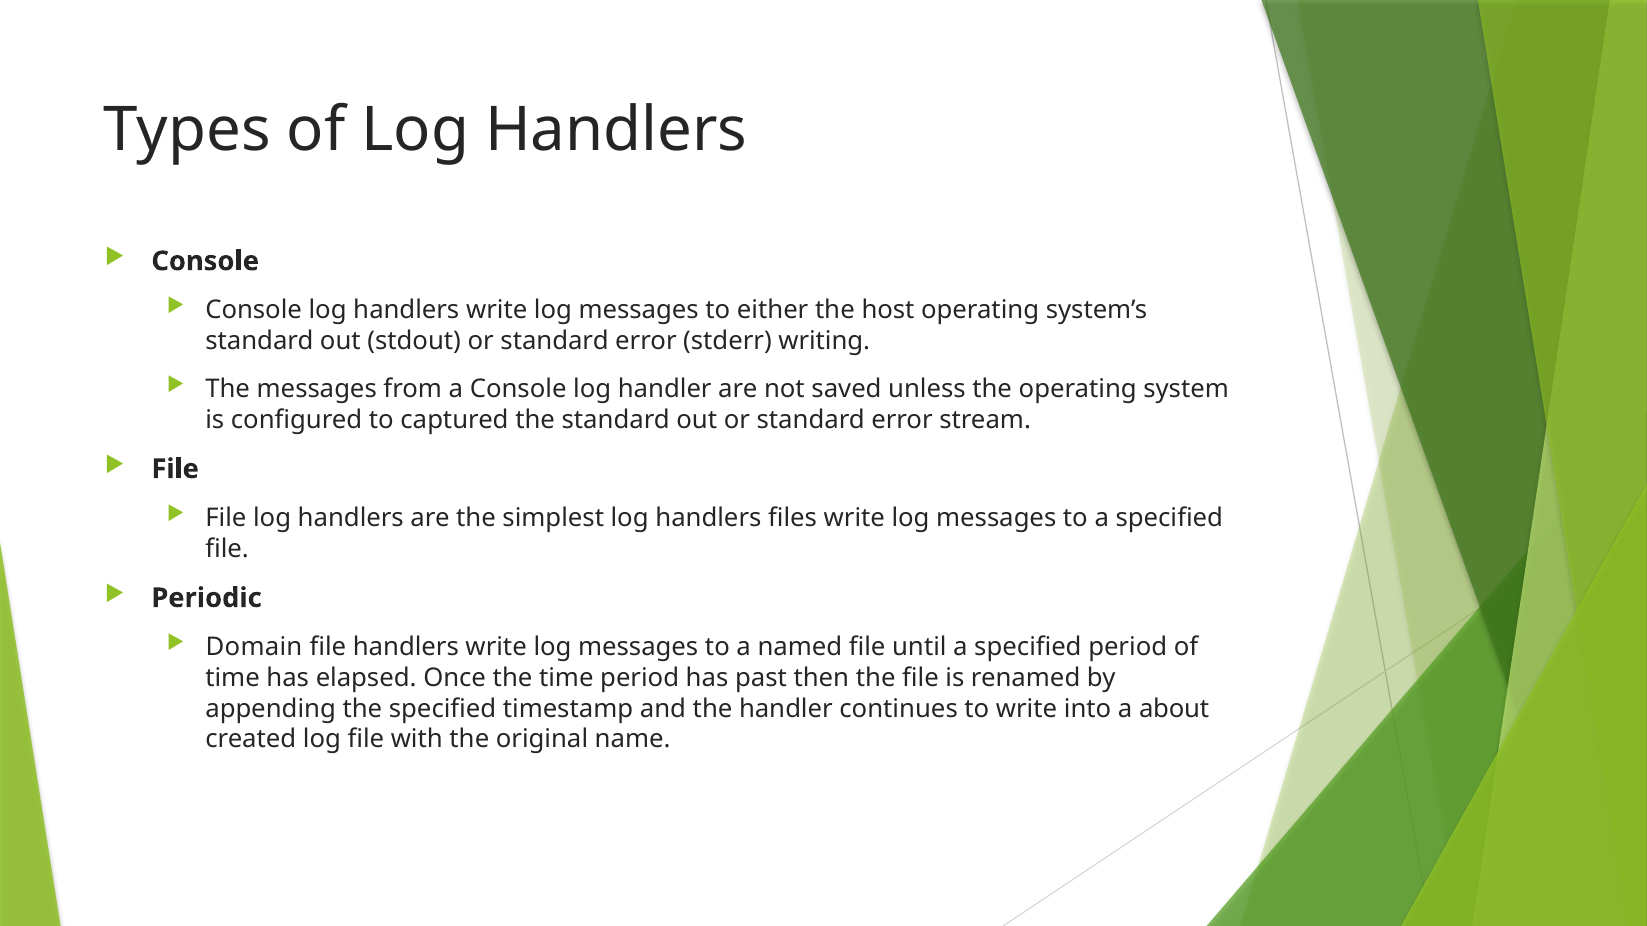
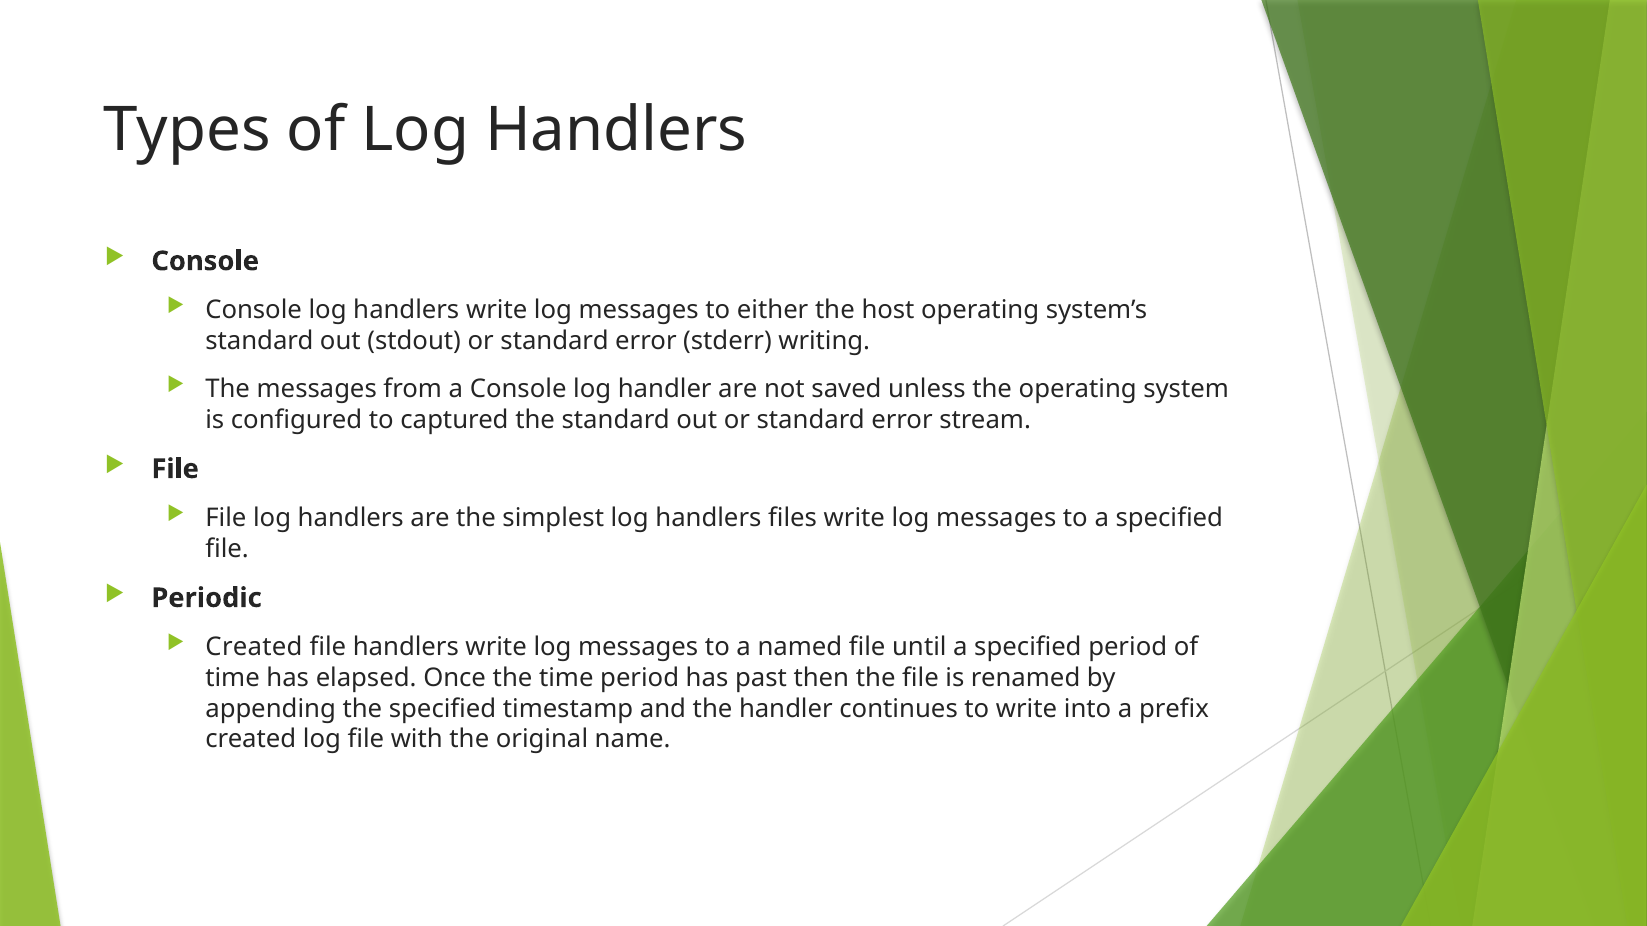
Domain: Domain -> Created (254, 647)
about: about -> prefix (1174, 709)
